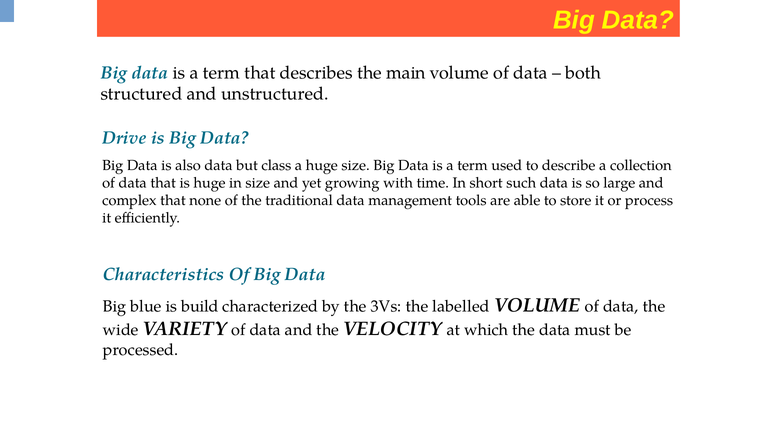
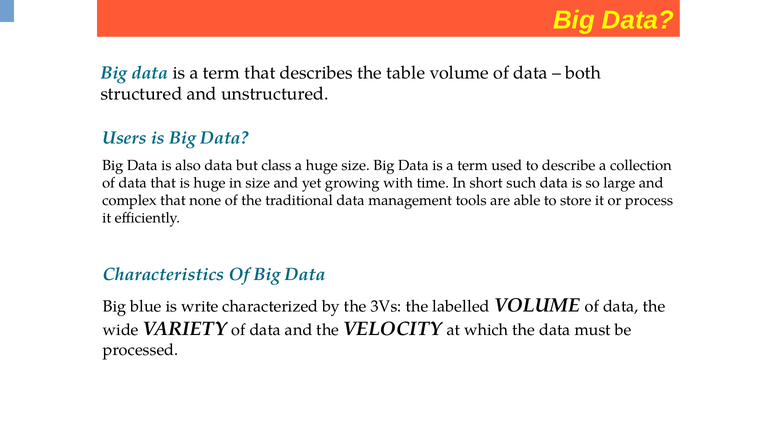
main: main -> table (406, 73)
Drive: Drive -> Users (124, 138)
build: build -> write (200, 307)
